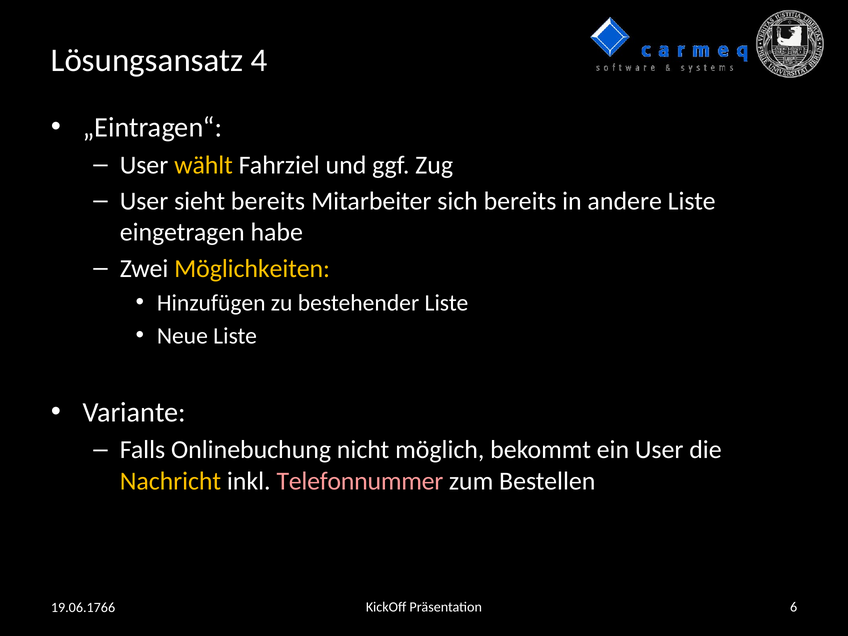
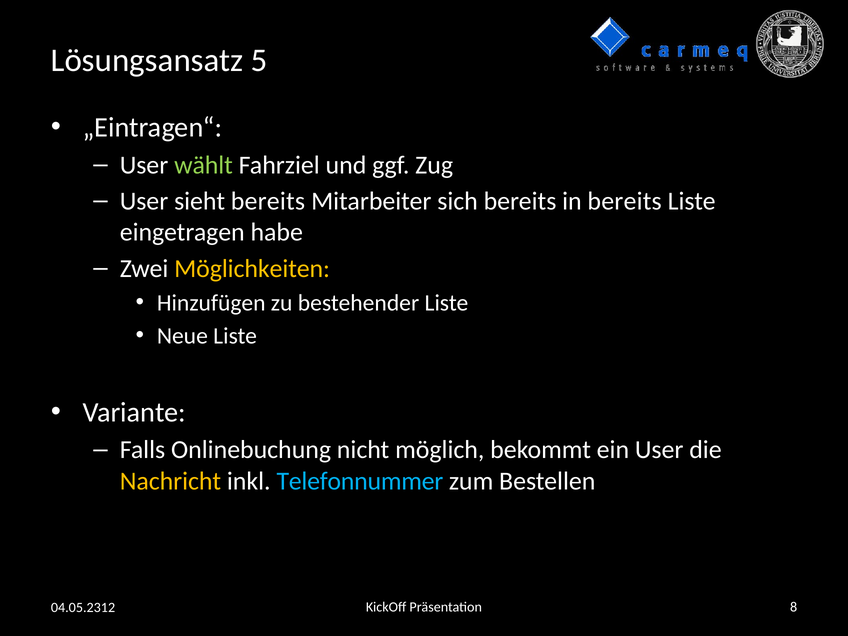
4: 4 -> 5 (259, 60)
wählt colour: yellow -> light green (204, 165)
in andere: andere -> bereits (625, 201)
Telefonnummer colour: pink -> light blue (360, 481)
6: 6 -> 8 (794, 607)
19.06.1766: 19.06.1766 -> 04.05.2312 (83, 607)
